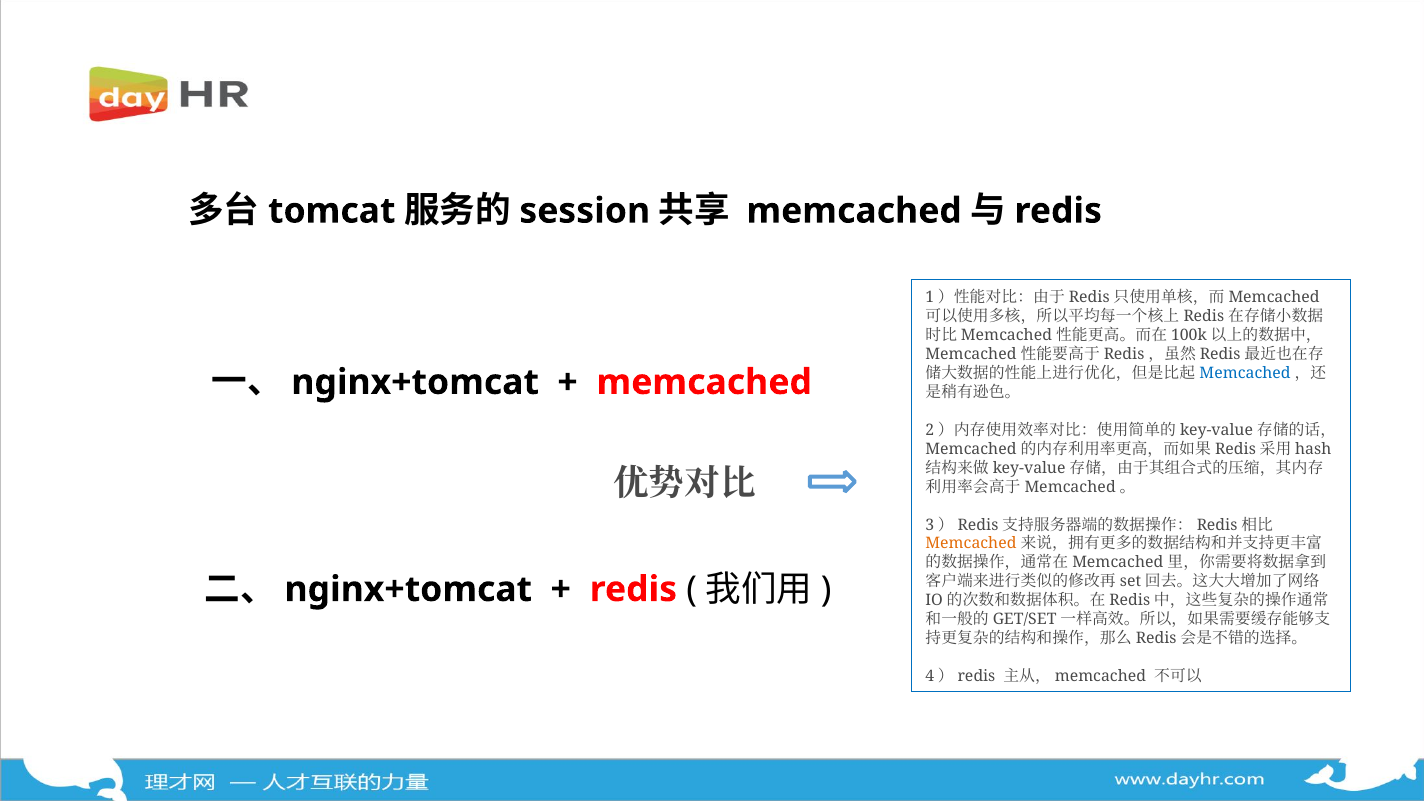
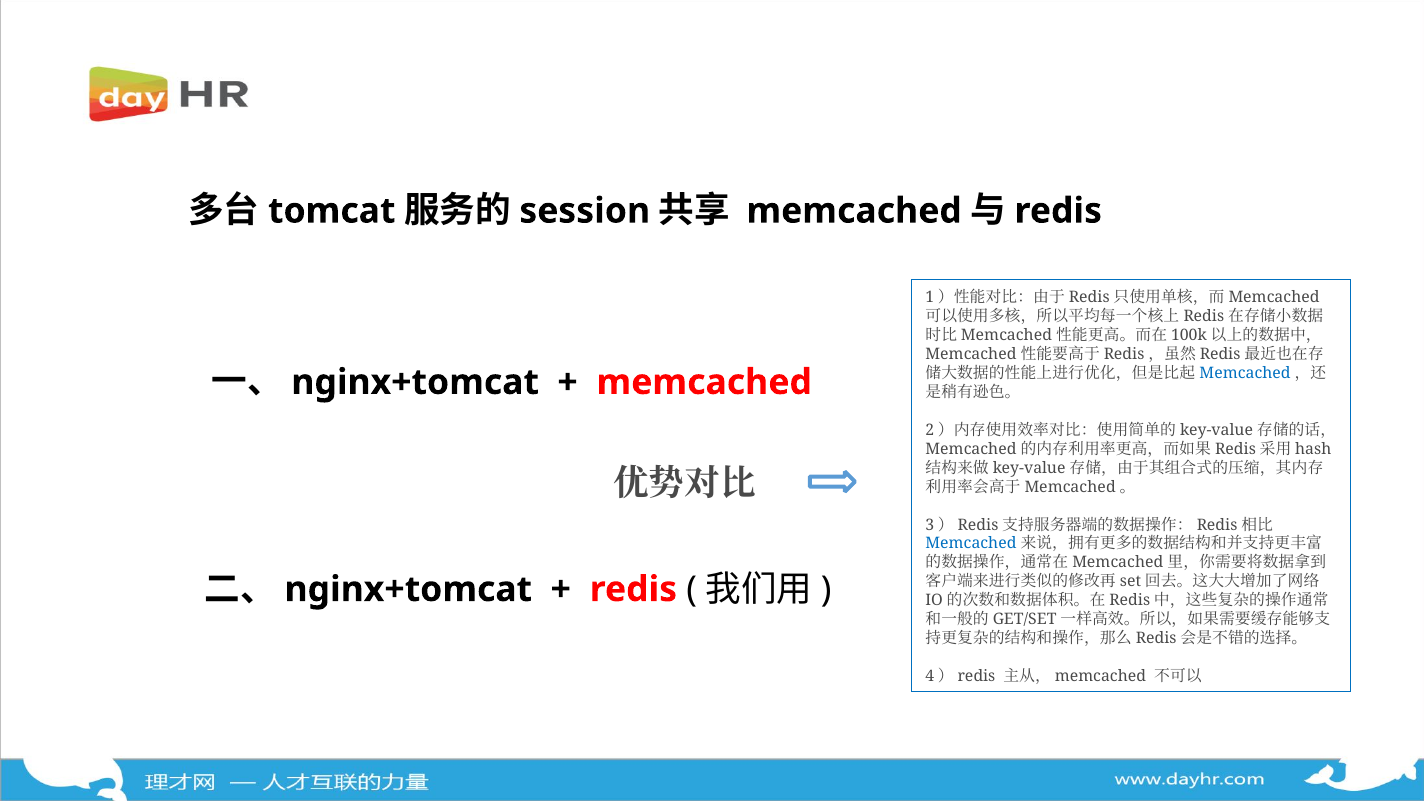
Memcached colour: orange -> blue (971, 544)
